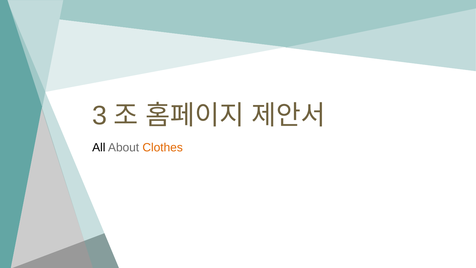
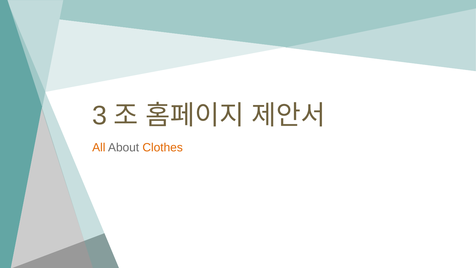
All colour: black -> orange (99, 147)
